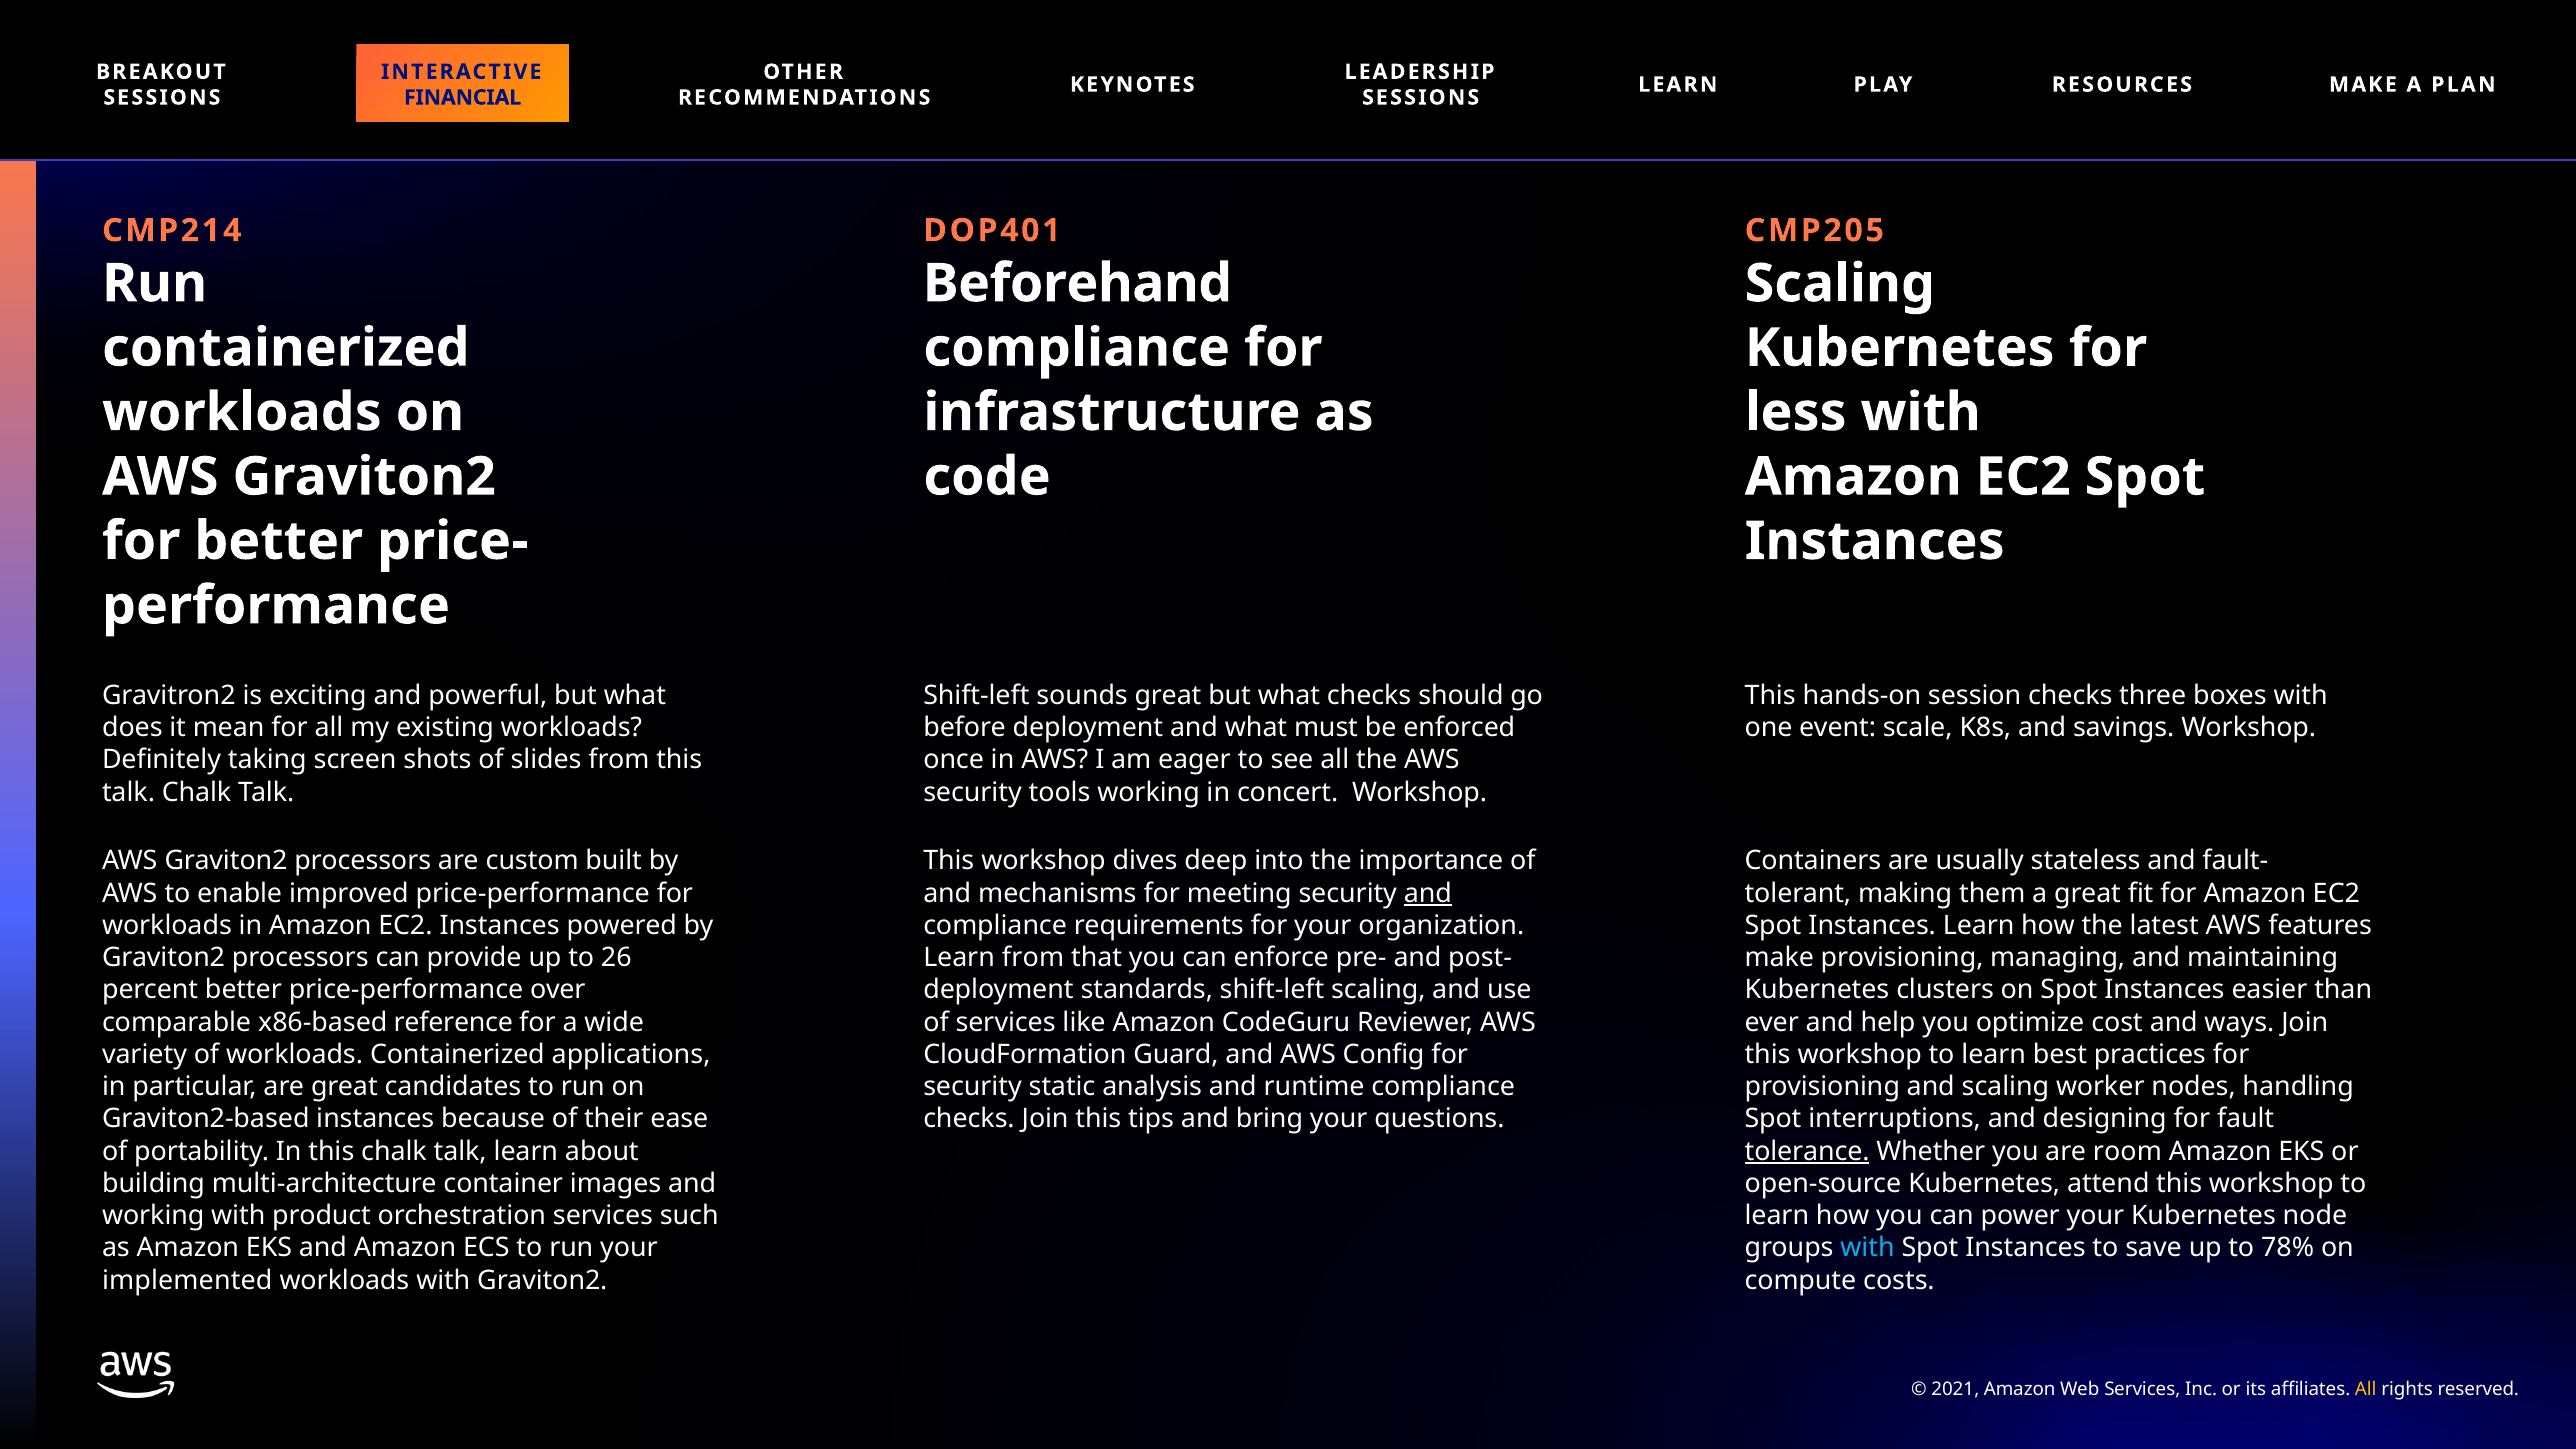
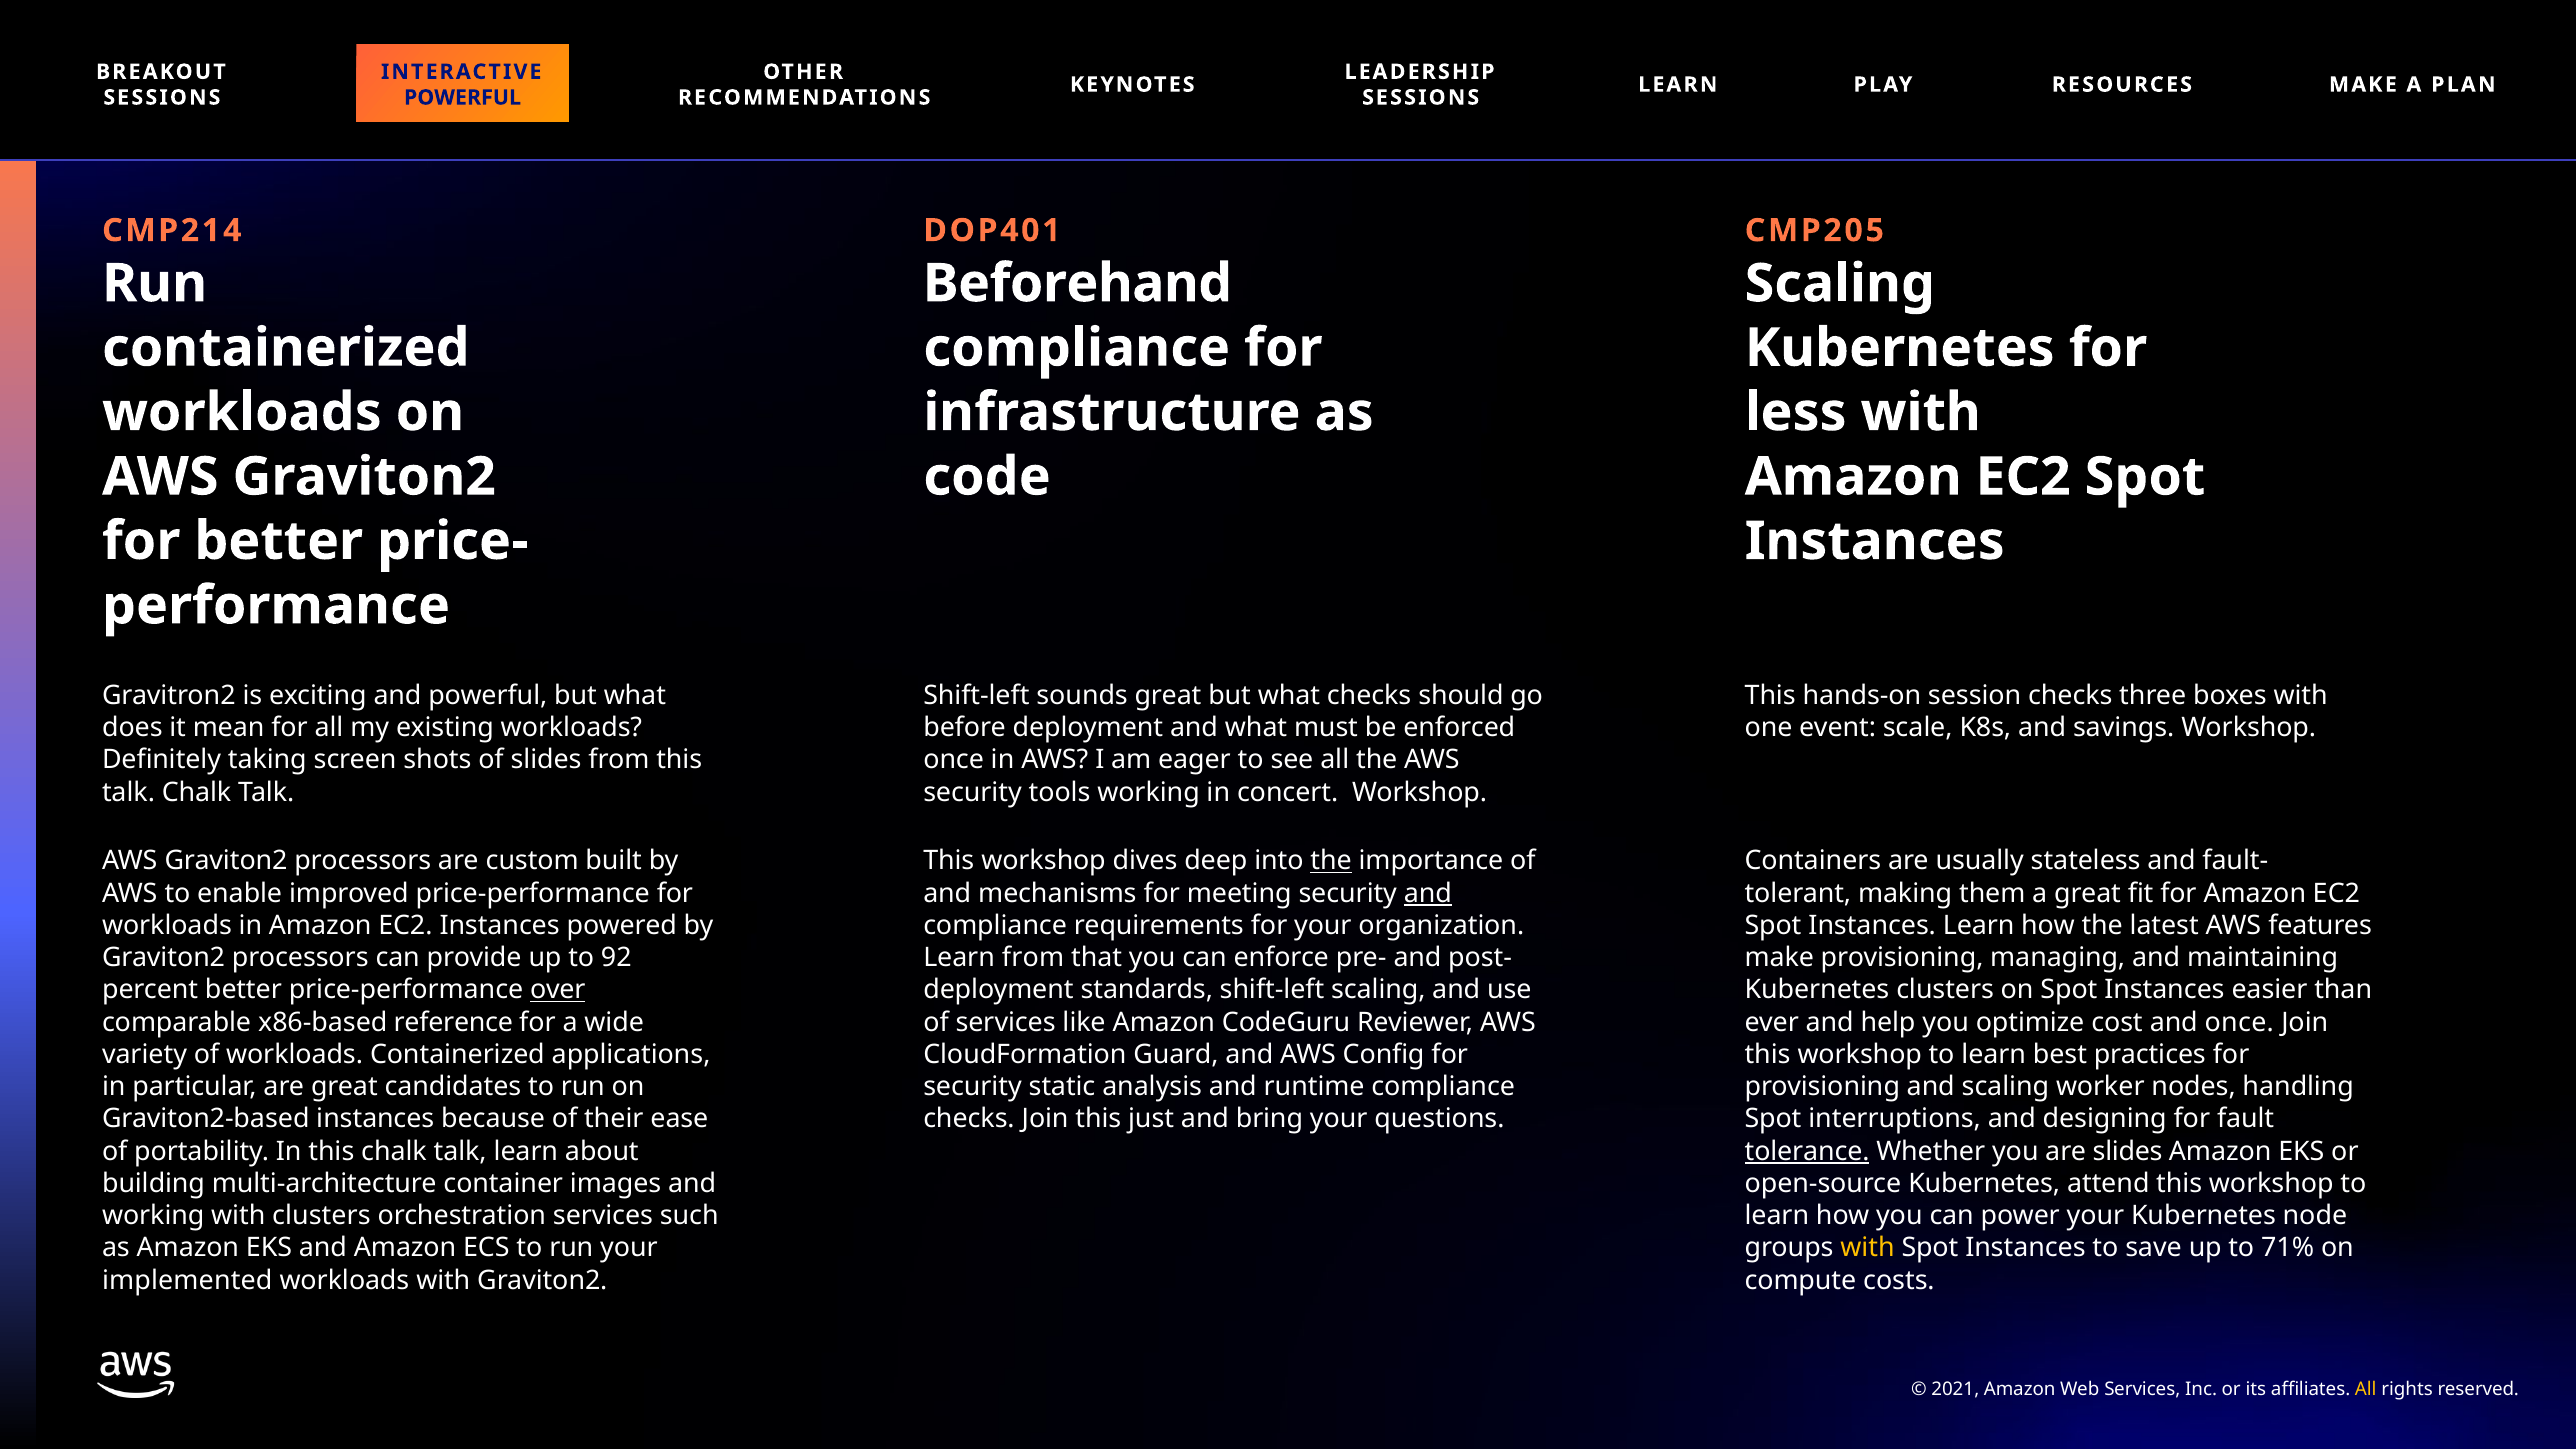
FINANCIAL: FINANCIAL -> POWERFUL (462, 98)
the underline: none -> present (1331, 861)
26: 26 -> 92 (616, 958)
over underline: none -> present (558, 990)
and ways: ways -> once (2239, 1022)
tips: tips -> just (1151, 1119)
are room: room -> slides (2128, 1151)
with product: product -> clusters (321, 1216)
with colour: light blue -> yellow (1868, 1248)
78%: 78% -> 71% (2288, 1248)
